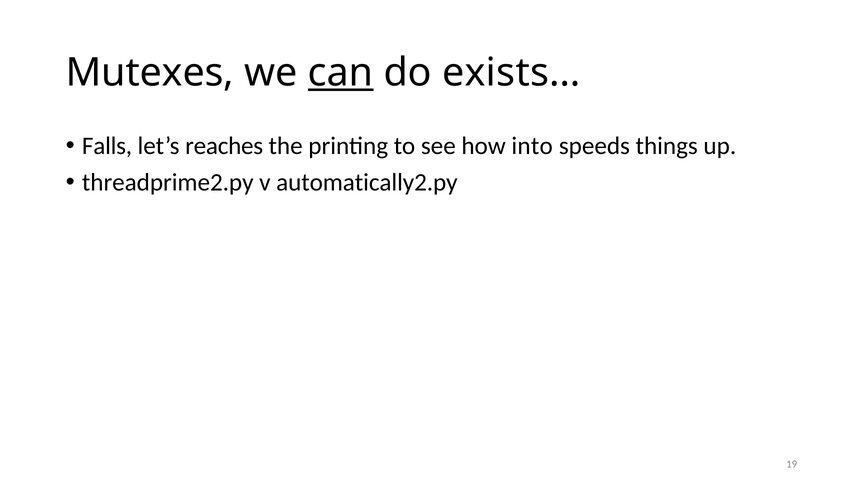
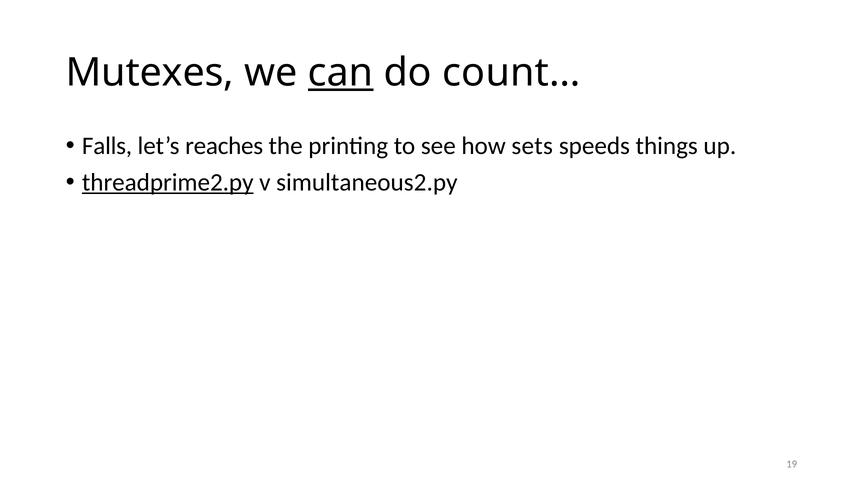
exists…: exists… -> count… (511, 72)
into: into -> sets (532, 146)
threadprime2.py underline: none -> present (168, 182)
automatically2.py: automatically2.py -> simultaneous2.py (367, 182)
